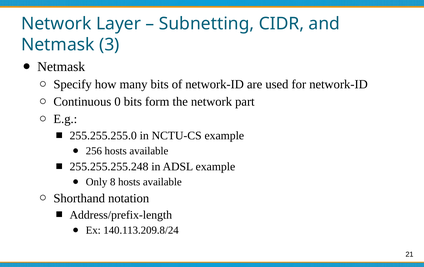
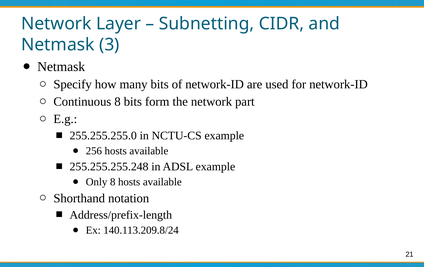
Continuous 0: 0 -> 8 (118, 102)
